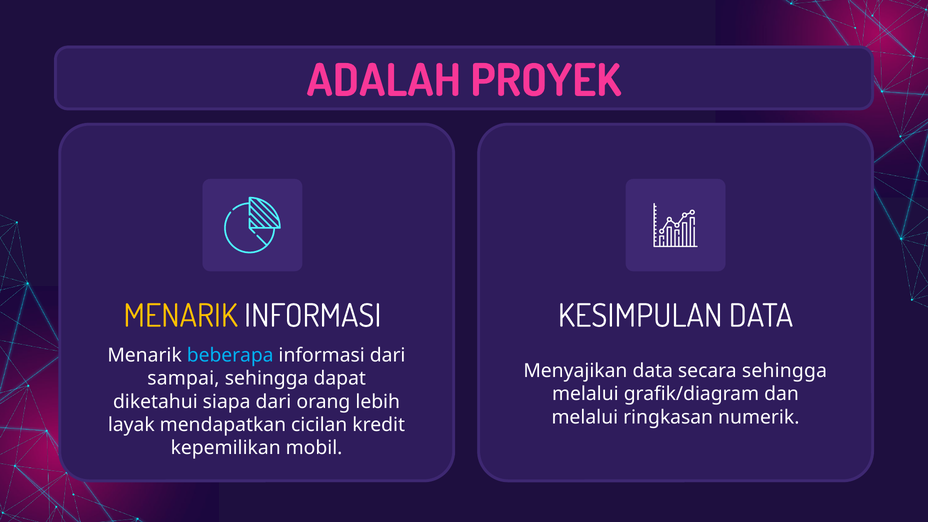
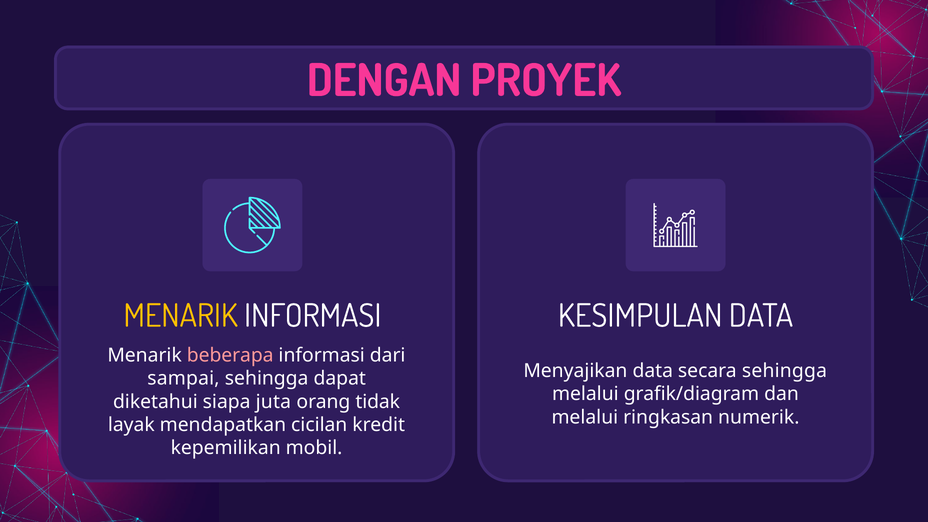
ADALAH: ADALAH -> DENGAN (384, 81)
beberapa colour: light blue -> pink (230, 355)
siapa dari: dari -> juta (273, 402)
lebih: lebih -> tidak (378, 402)
